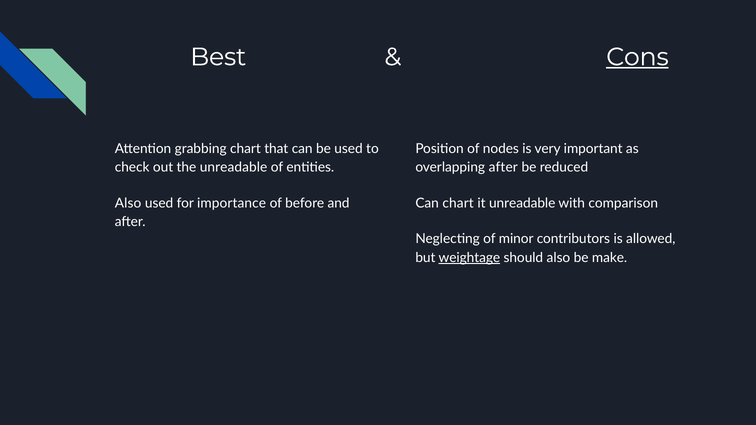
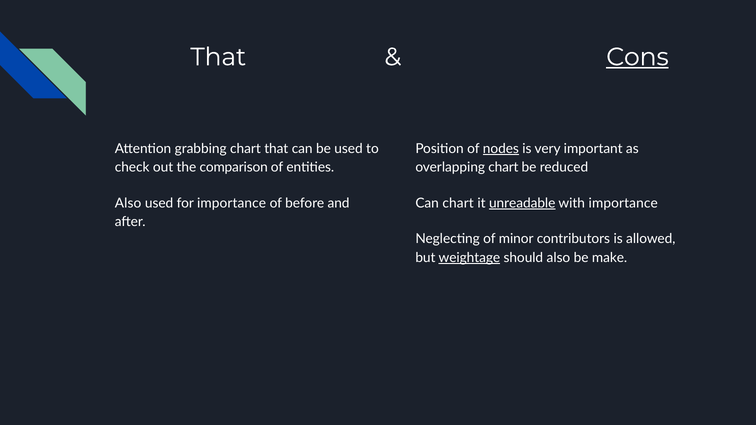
Best: Best -> That (218, 57)
nodes underline: none -> present (501, 149)
the unreadable: unreadable -> comparison (234, 168)
overlapping after: after -> chart (503, 168)
unreadable underline: none -> present (522, 203)
with comparison: comparison -> importance (623, 203)
